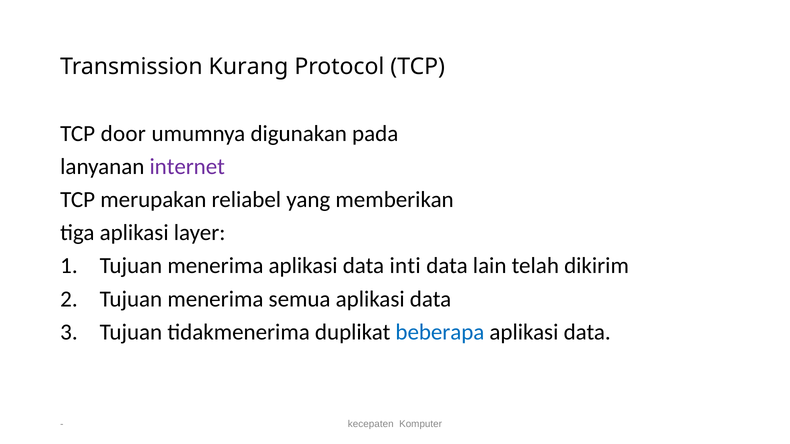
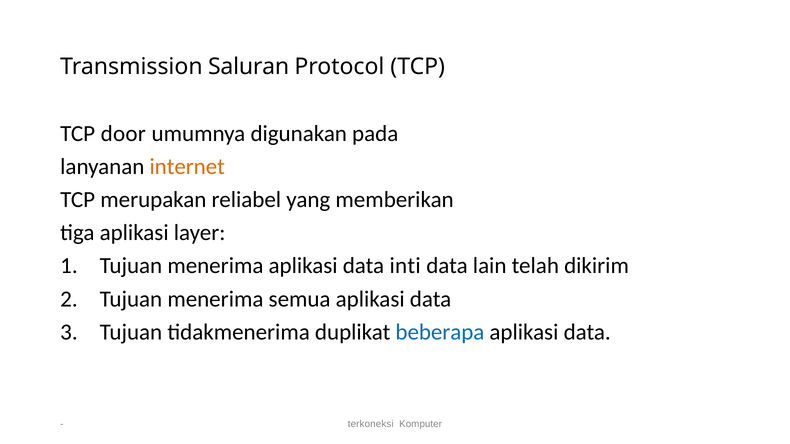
Kurang: Kurang -> Saluran (249, 66)
internet colour: purple -> orange (187, 167)
kecepaten: kecepaten -> terkoneksi (371, 424)
